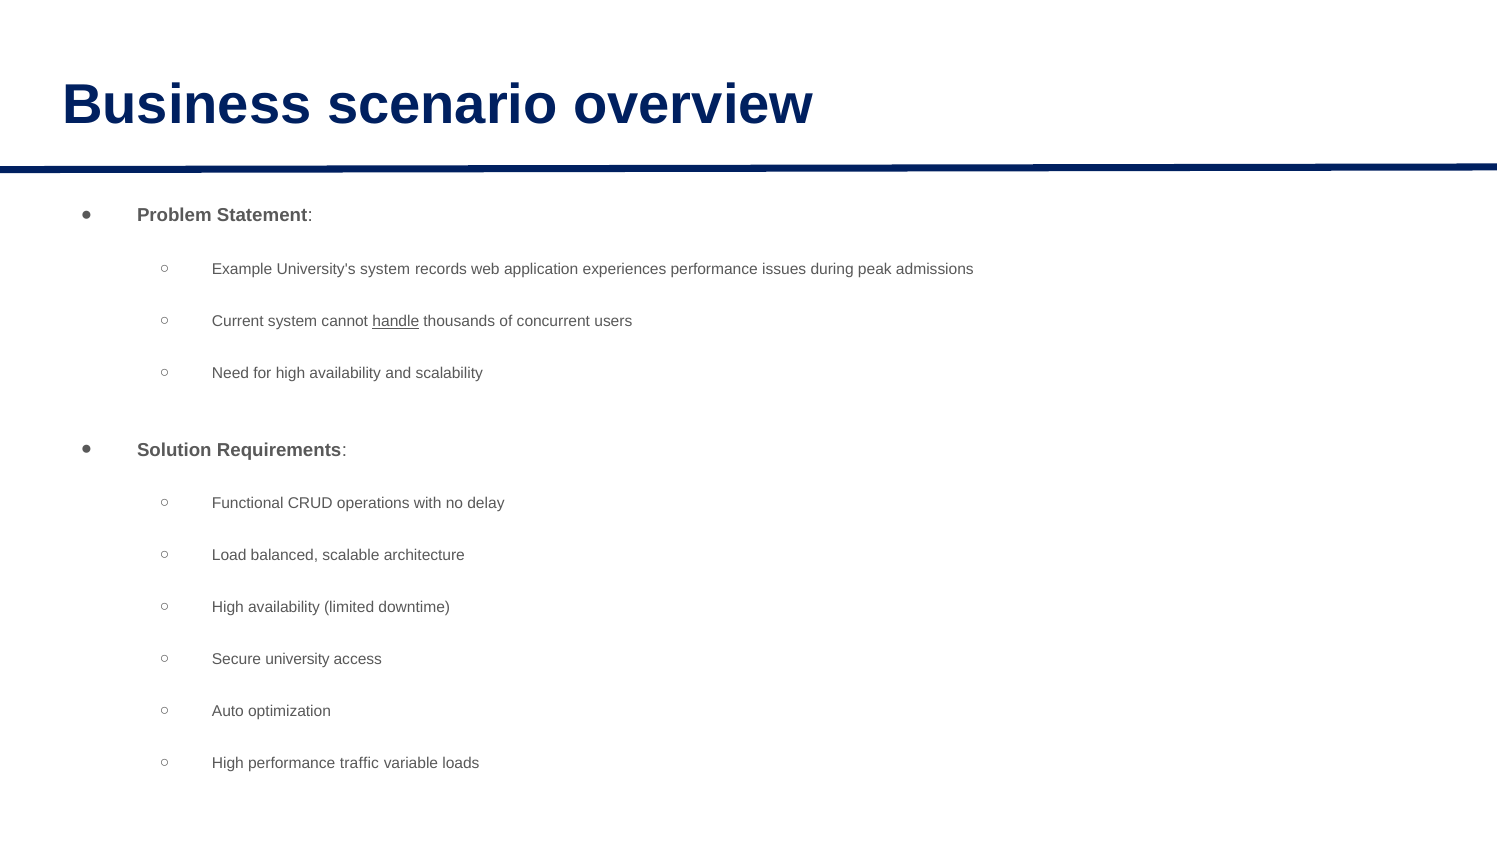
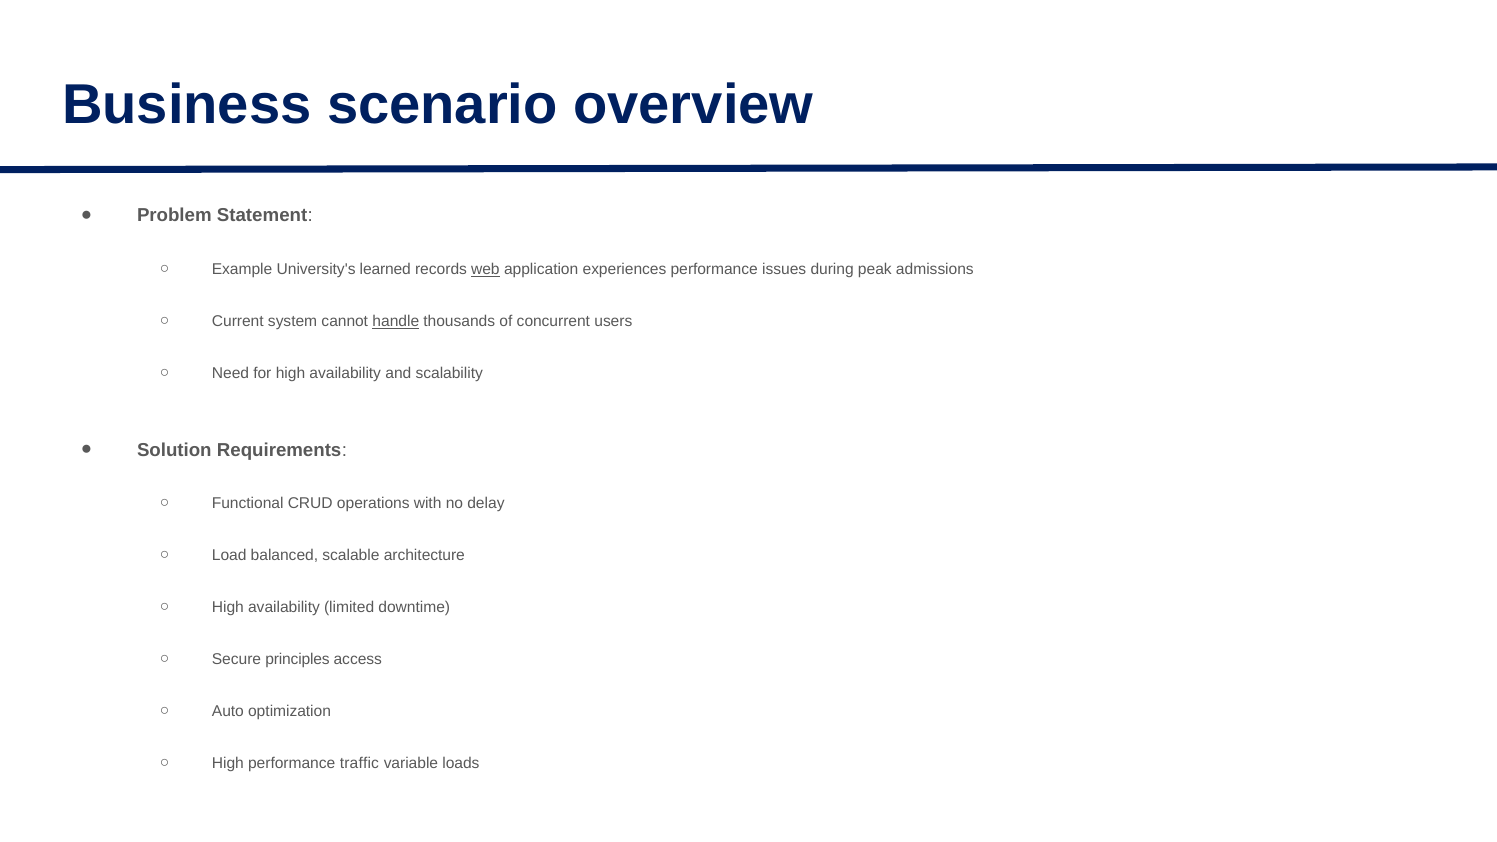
University's system: system -> learned (385, 269)
web underline: none -> present (485, 269)
university: university -> principles (298, 659)
